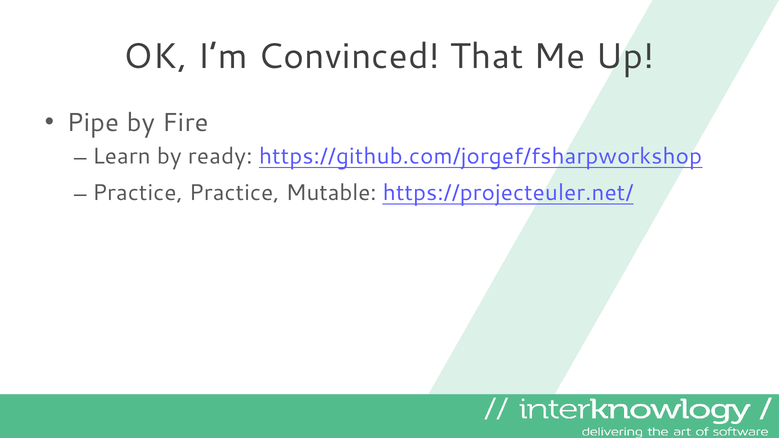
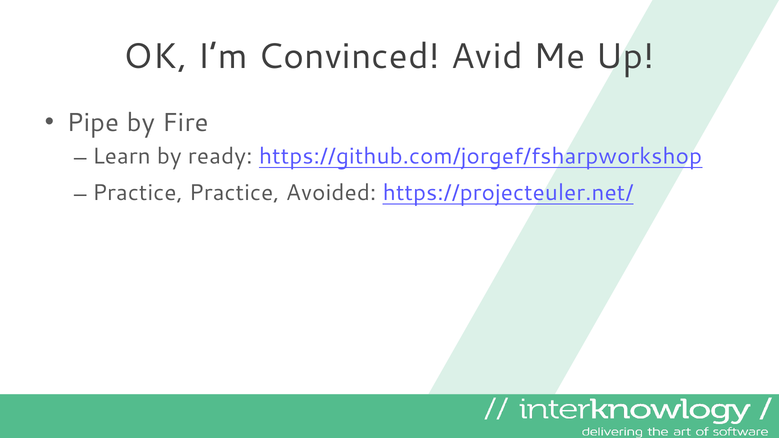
That: That -> Avid (487, 57)
Mutable: Mutable -> Avoided (331, 193)
